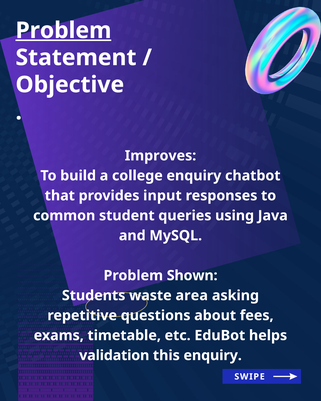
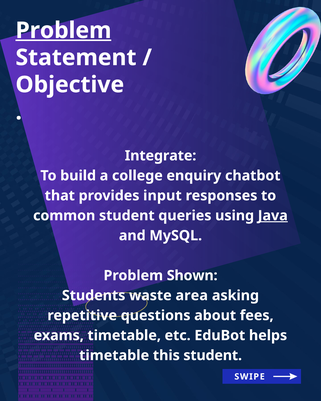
Improves: Improves -> Integrate (161, 156)
Java underline: none -> present (273, 216)
validation: validation -> timetable (114, 355)
this enquiry: enquiry -> student (213, 355)
